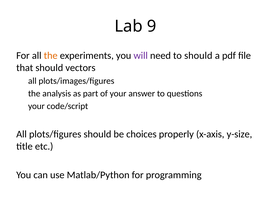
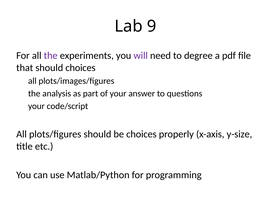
the colour: orange -> purple (51, 56)
to should: should -> degree (198, 56)
should vectors: vectors -> choices (80, 68)
